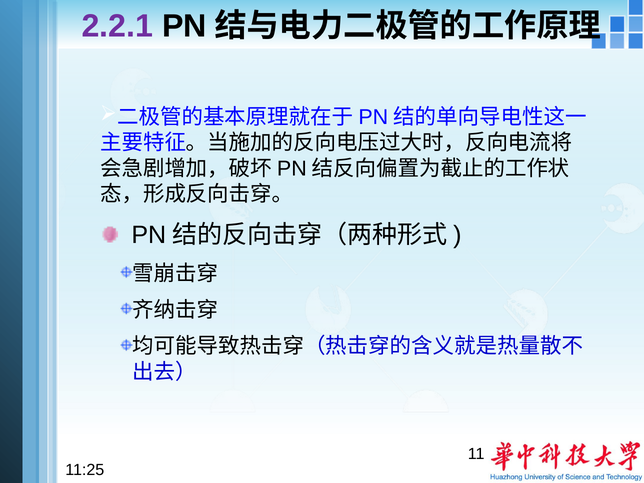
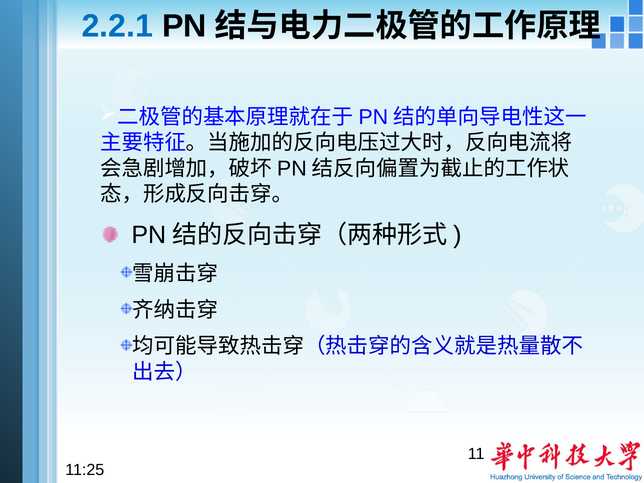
2.2.1 colour: purple -> blue (117, 26)
